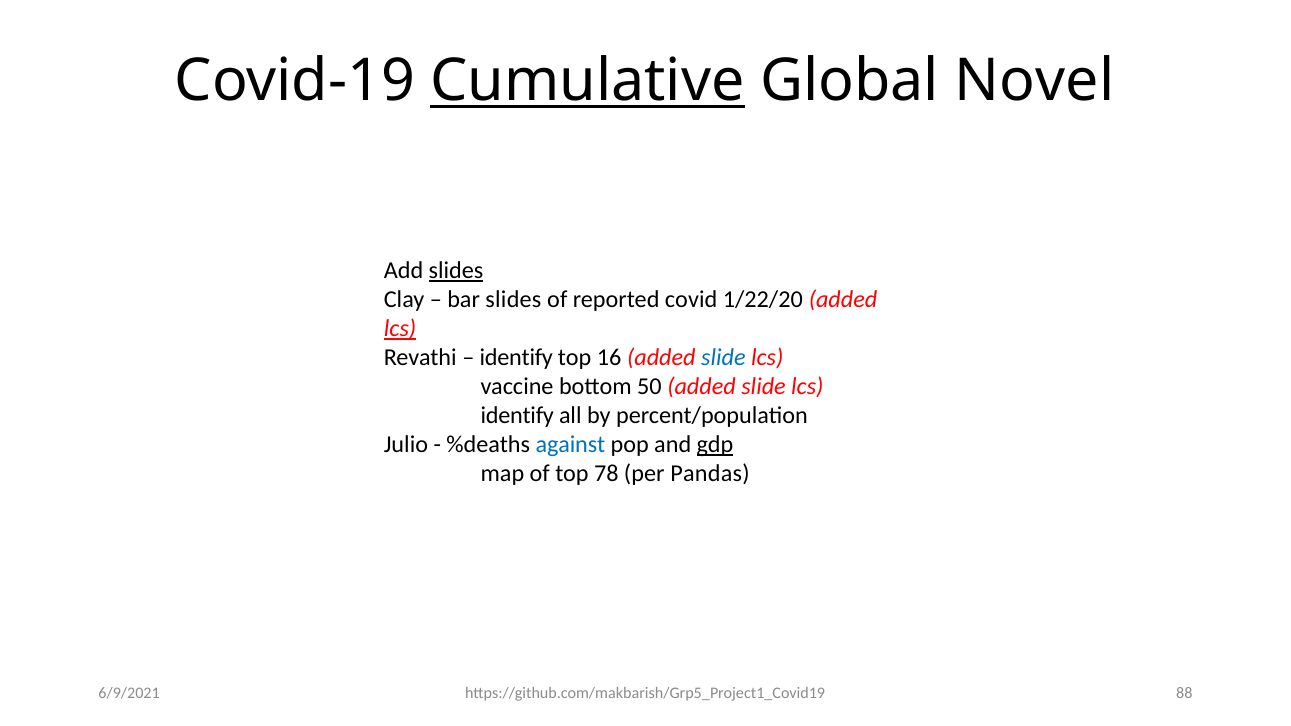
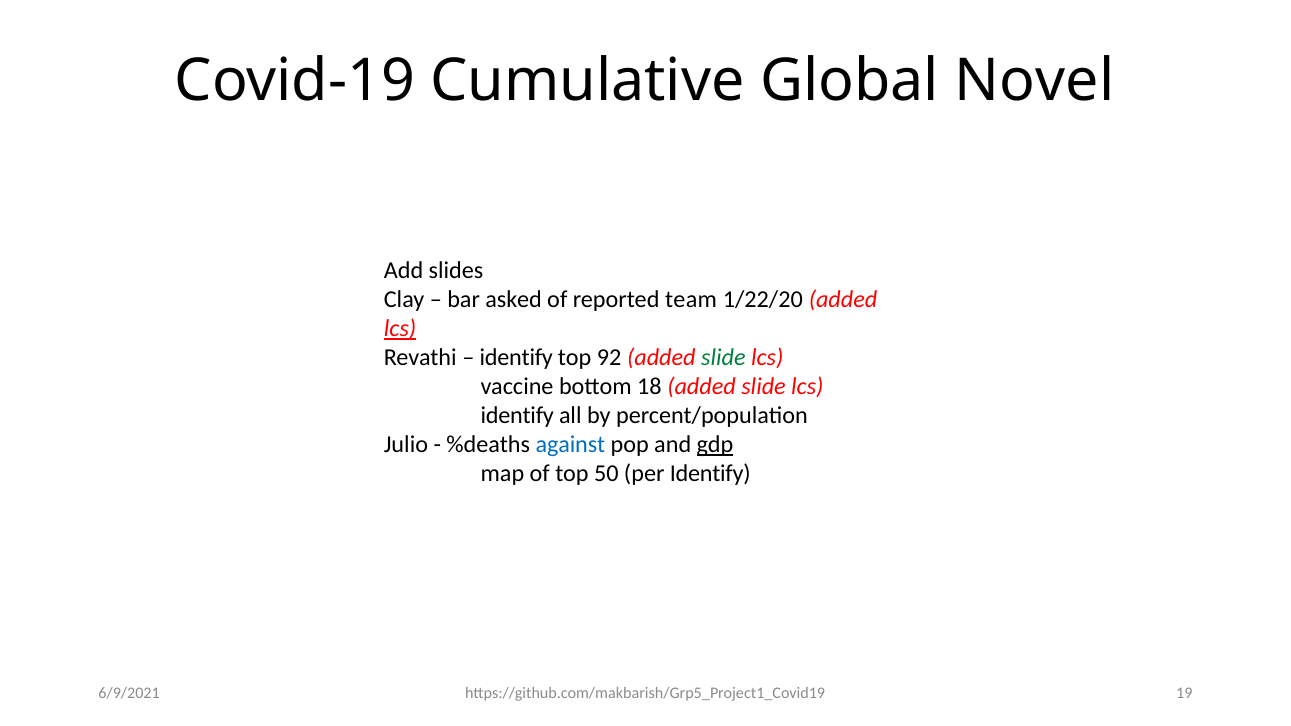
Cumulative underline: present -> none (588, 81)
slides underline: present -> none (456, 271)
bar slides: slides -> asked (514, 300)
covid: covid -> team (691, 300)
16: 16 -> 92 (609, 358)
slide colour: blue -> green (723, 358)
50: 50 -> 18 (649, 387)
78: 78 -> 50 (606, 474)
per Pandas: Pandas -> Identify (710, 474)
88: 88 -> 19 (1184, 693)
